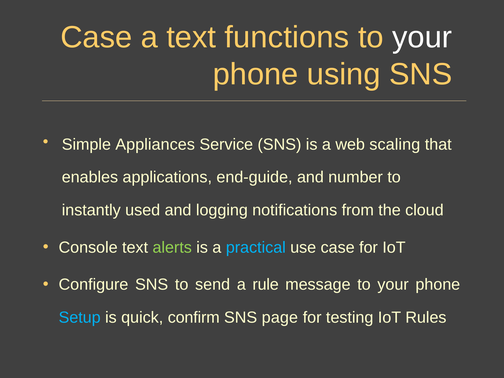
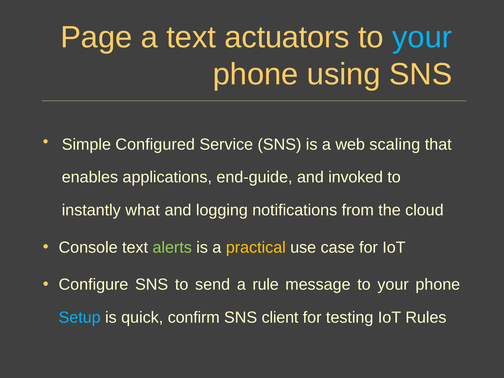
Case: Case -> Page (96, 37)
functions: functions -> actuators (287, 37)
your colour: white -> light blue (422, 37)
Appliances: Appliances -> Configured (155, 144)
number: number -> invoked (356, 177)
used: used -> what (143, 210)
practical colour: light blue -> yellow (256, 247)
page: page -> client (280, 318)
